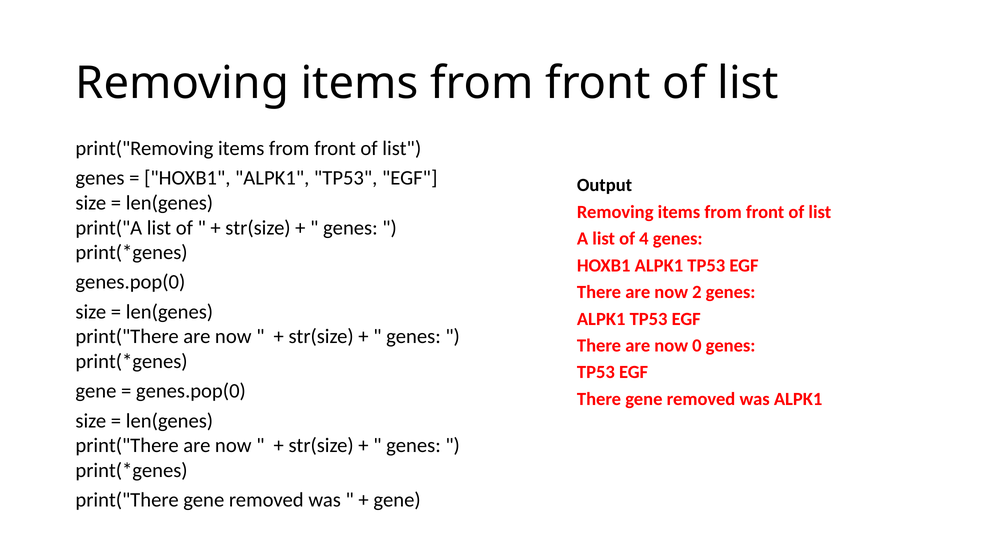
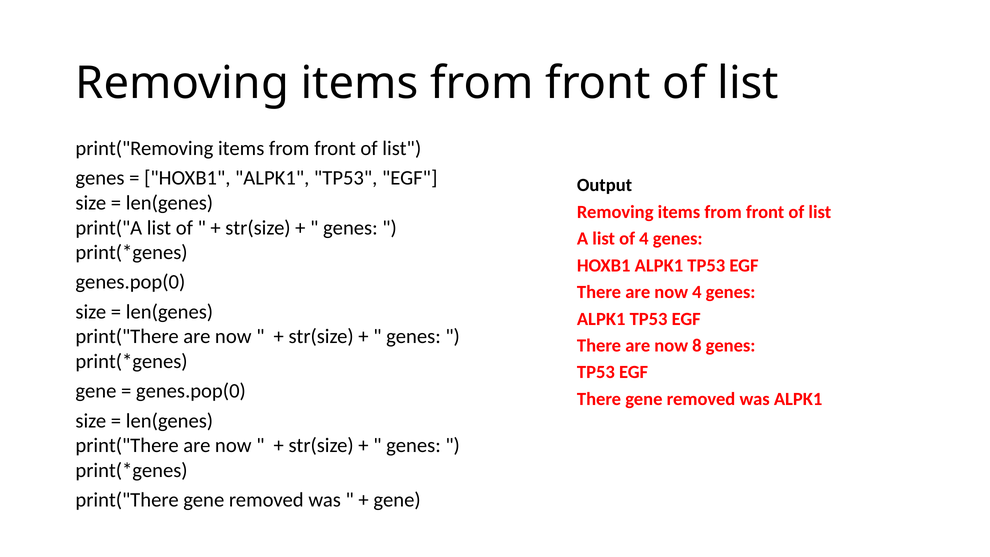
now 2: 2 -> 4 (697, 292)
0: 0 -> 8 (697, 346)
